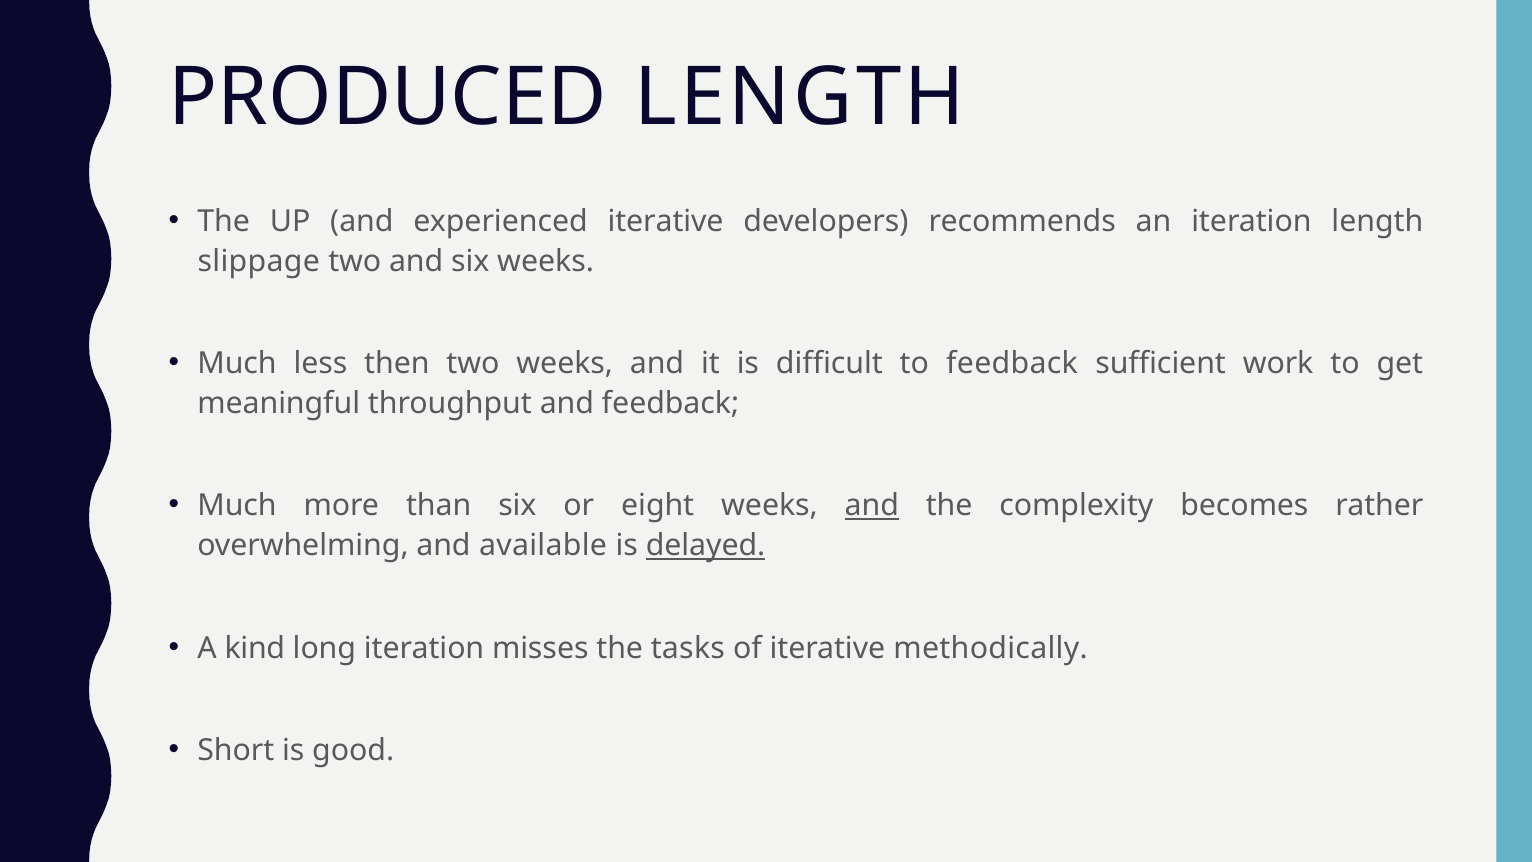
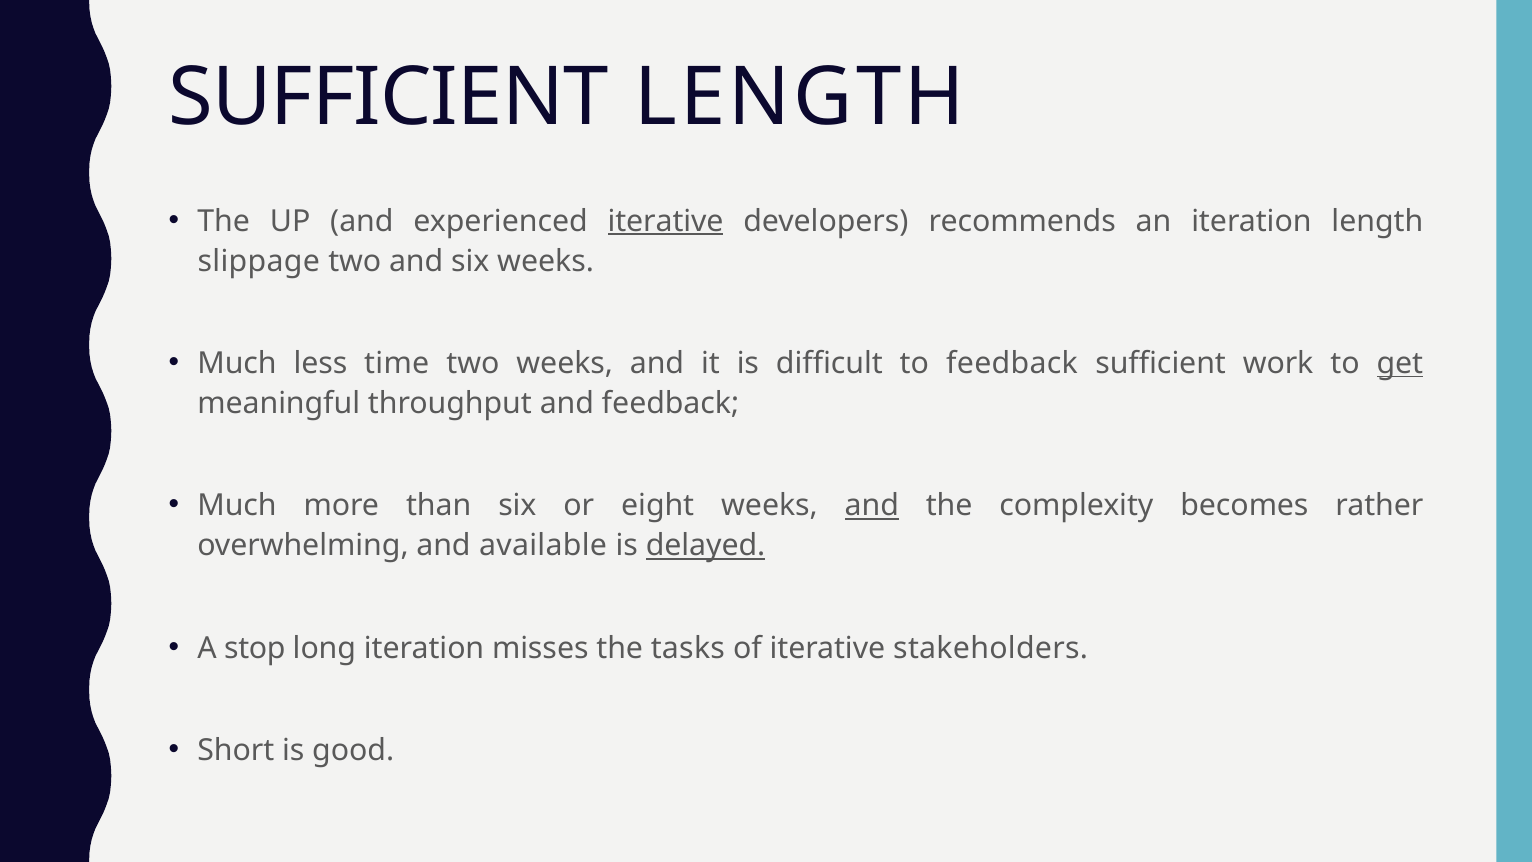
PRODUCED: PRODUCED -> SUFFICIENT (388, 97)
iterative underline: none -> present (666, 221)
then: then -> time (397, 363)
get underline: none -> present (1400, 363)
kind: kind -> stop (255, 648)
methodically: methodically -> stakeholders (991, 648)
